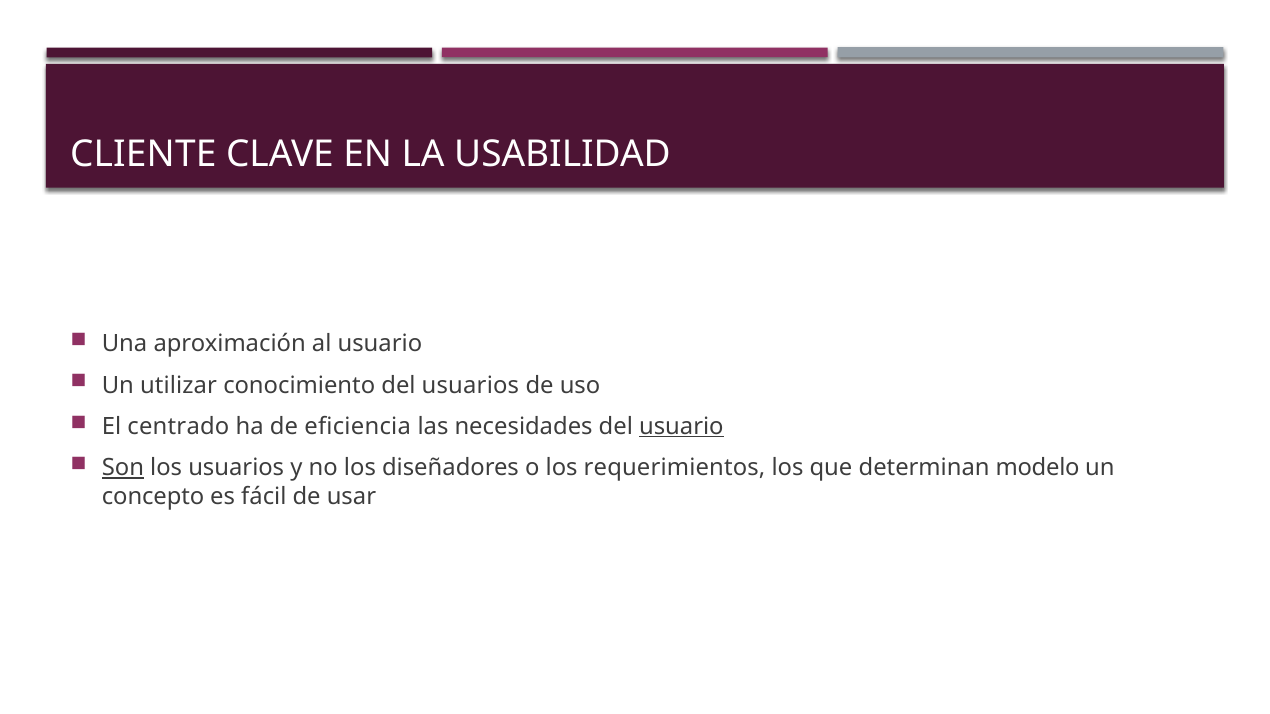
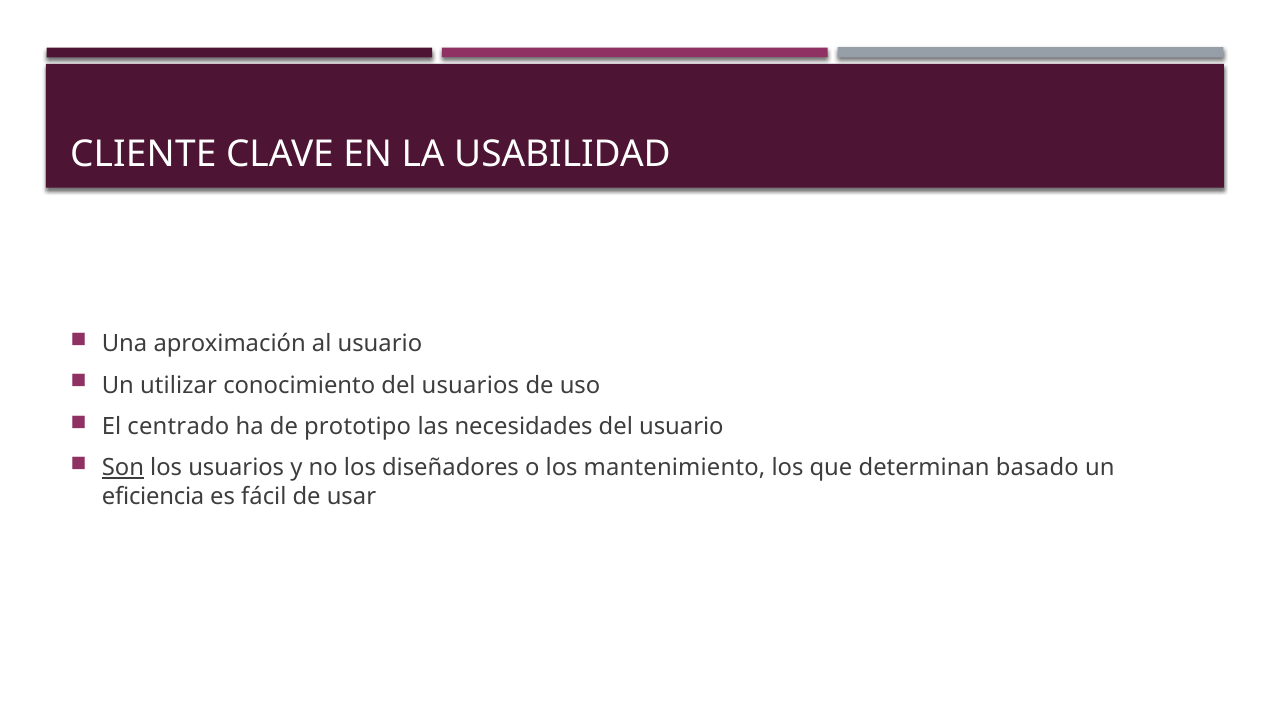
eficiencia: eficiencia -> prototipo (358, 427)
usuario underline: present -> none (681, 427)
requerimientos: requerimientos -> mantenimiento (674, 468)
modelo: modelo -> basado (1037, 468)
concepto: concepto -> eficiencia (153, 497)
